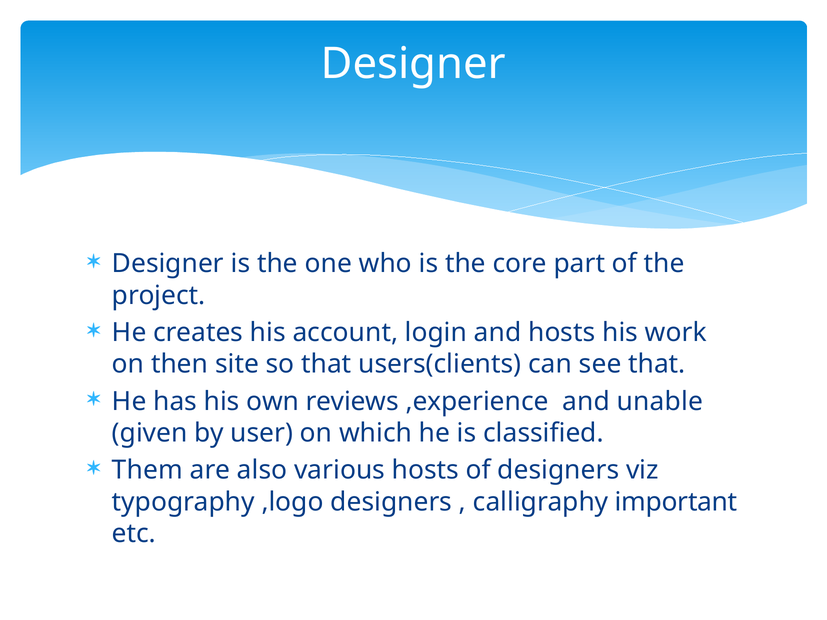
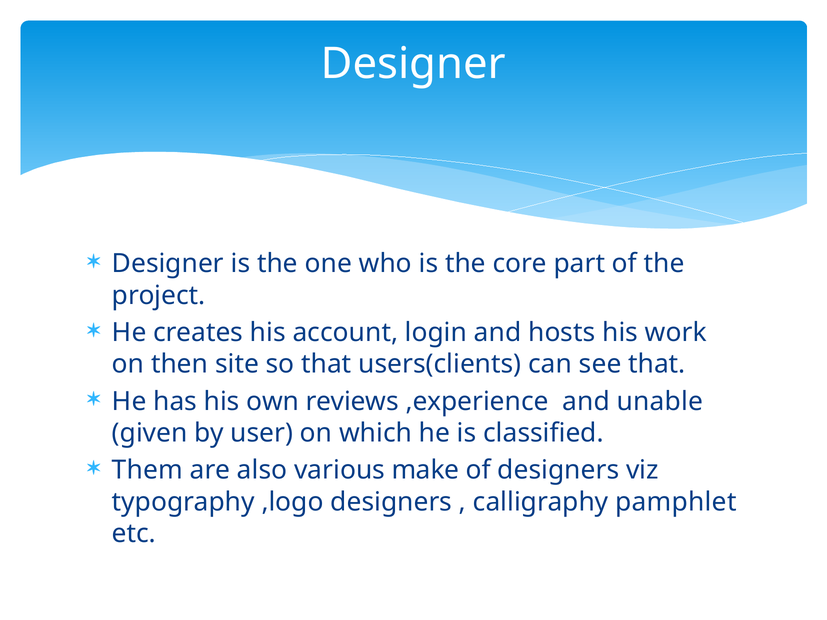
various hosts: hosts -> make (425, 470)
important: important -> pamphlet (676, 502)
